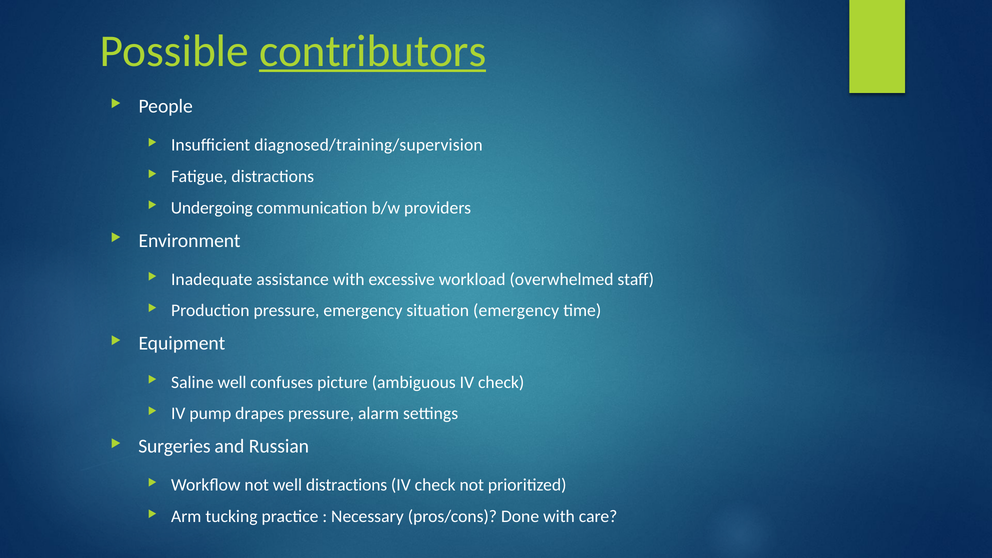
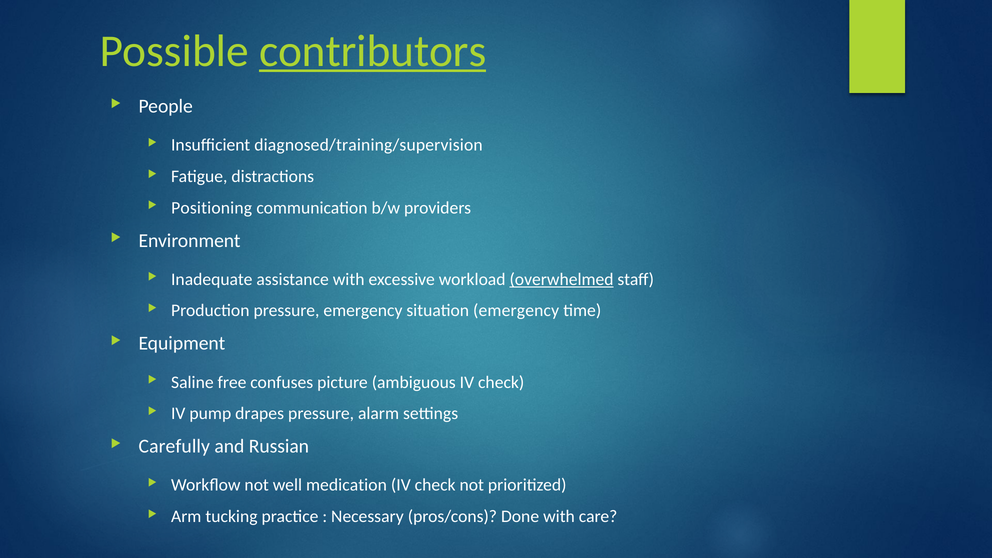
Undergoing: Undergoing -> Positioning (212, 208)
overwhelmed underline: none -> present (562, 279)
Saline well: well -> free (232, 382)
Surgeries: Surgeries -> Carefully (174, 446)
well distractions: distractions -> medication (346, 485)
